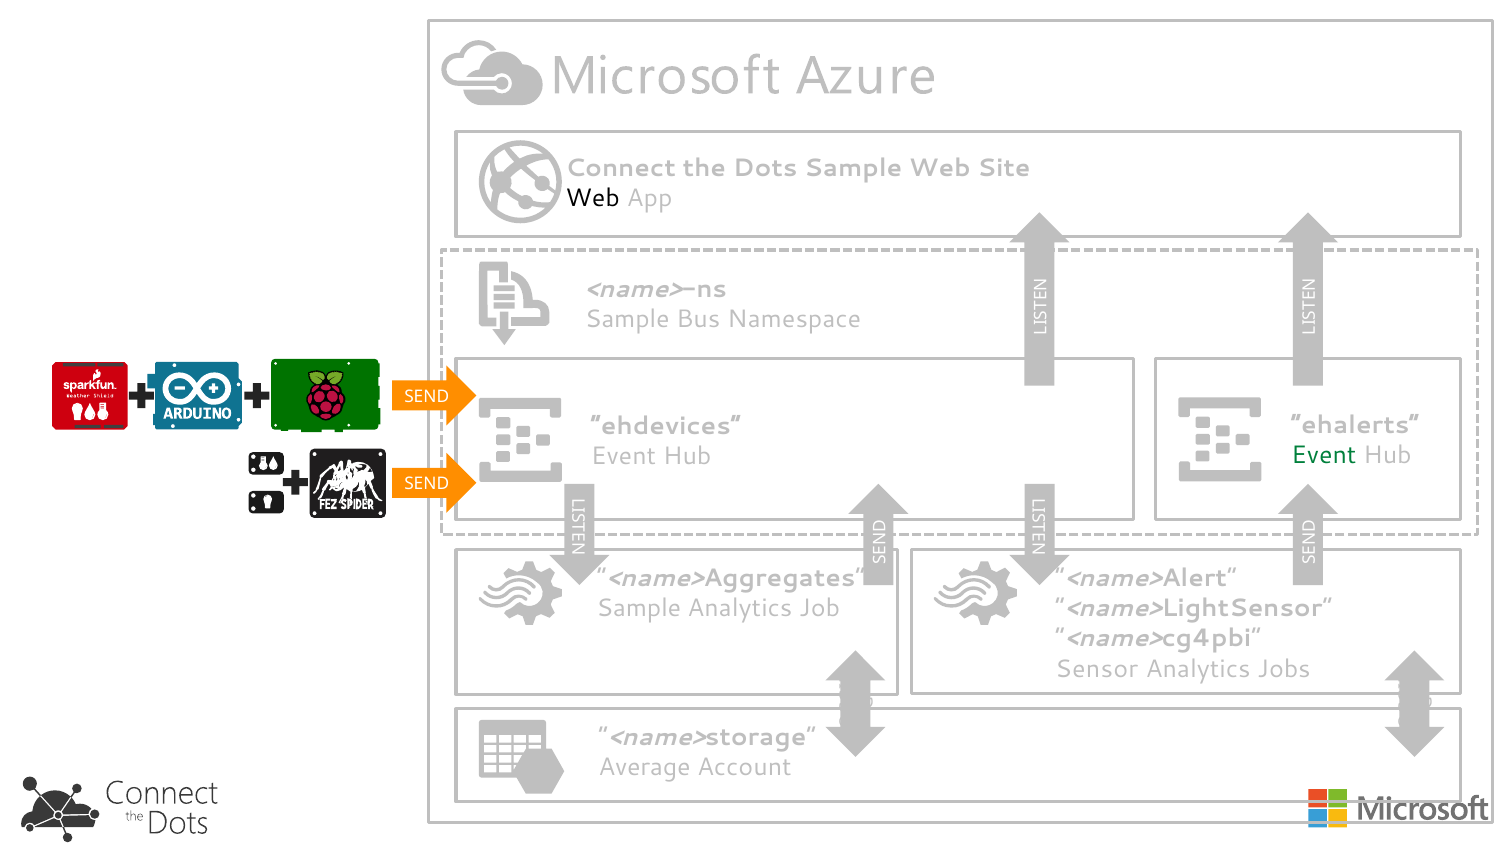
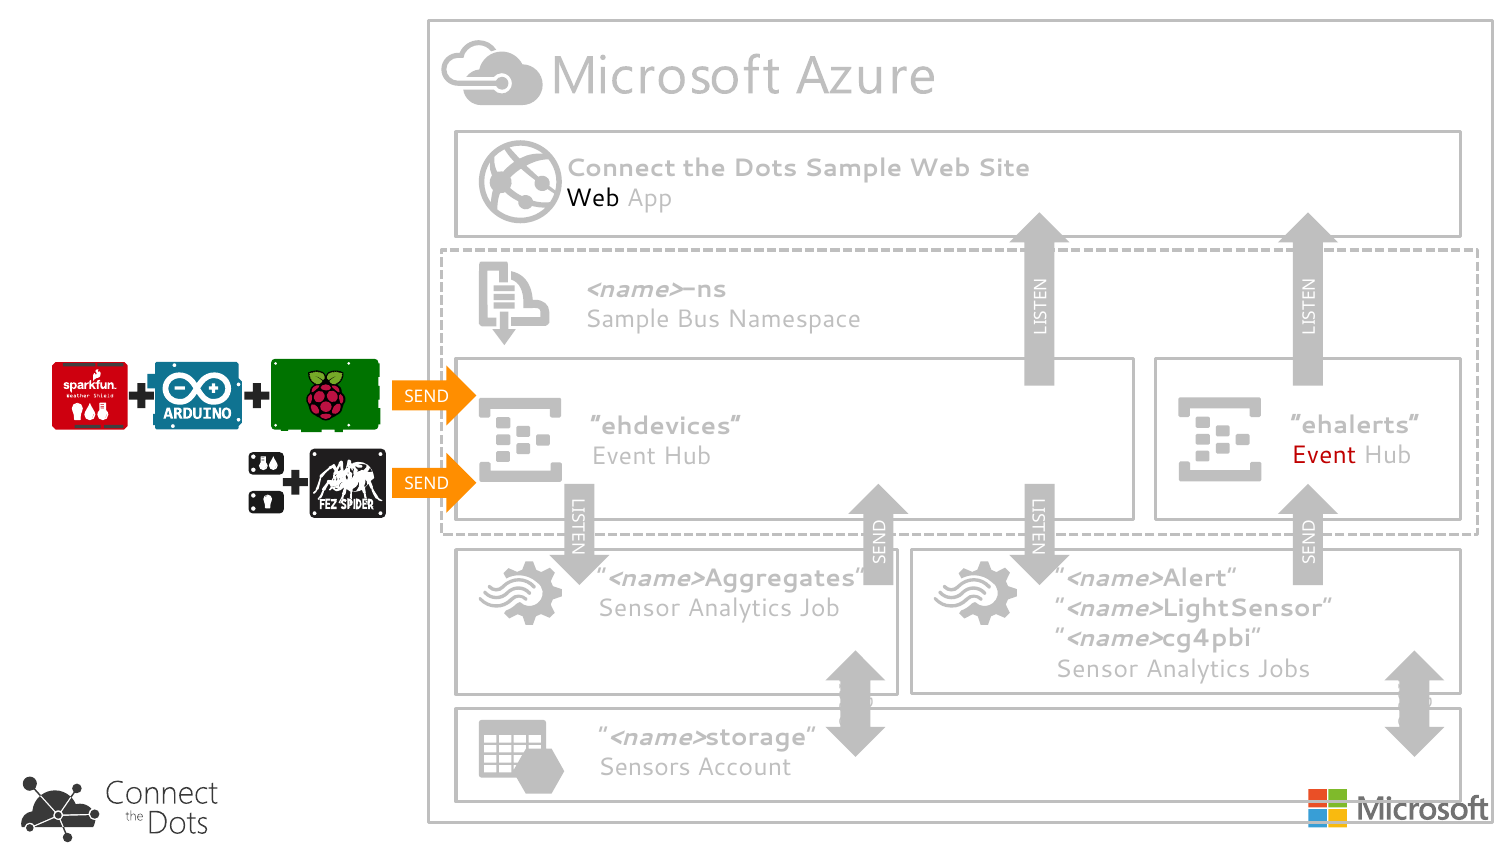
Event colour: green -> red (1324, 456)
Sample: Sample -> Sensor (639, 608)
Average: Average -> Sensors (644, 767)
